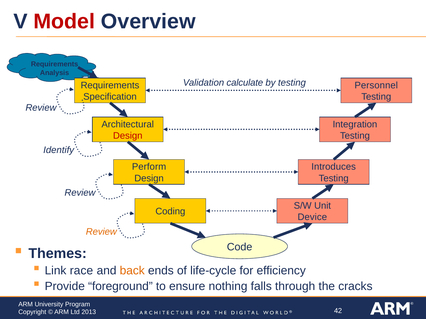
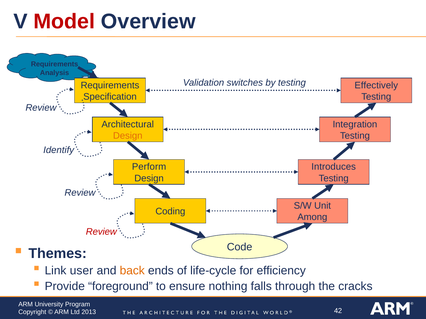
calculate: calculate -> switches (245, 83)
Personnel: Personnel -> Effectively (376, 86)
Design colour: red -> orange (128, 136)
Device: Device -> Among (312, 218)
Review colour: orange -> red (101, 232)
race: race -> user (81, 271)
